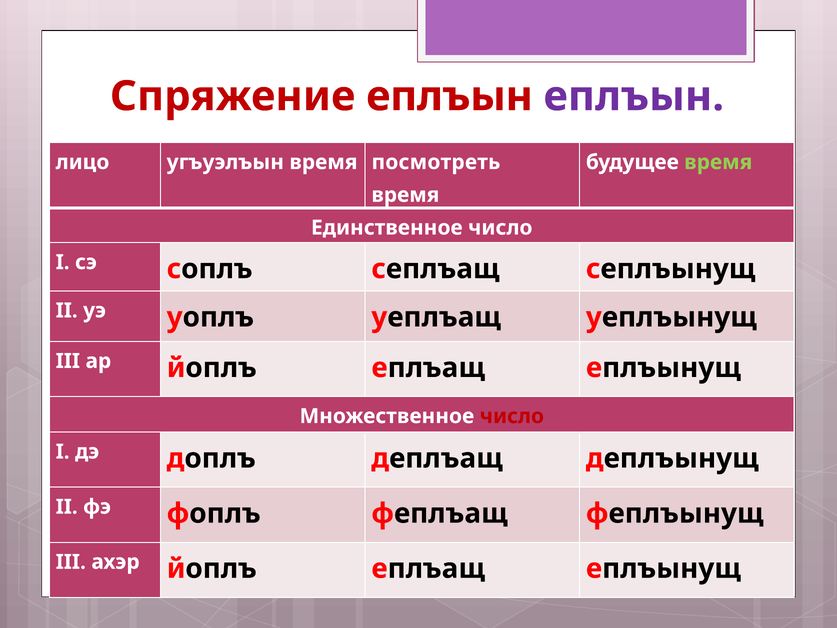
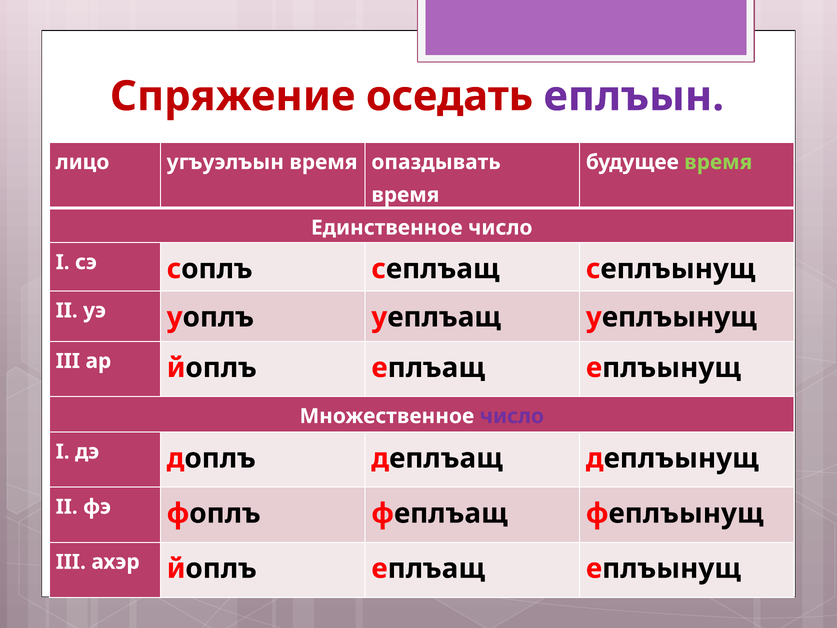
Спряжение еплъын: еплъын -> оседать (450, 96)
посмотреть: посмотреть -> опаздывать (436, 162)
число colour: red -> purple (512, 416)
